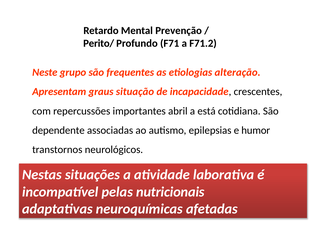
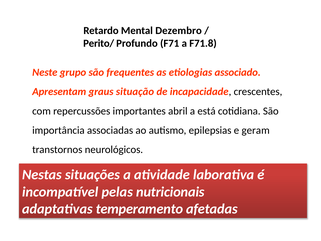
Prevenção: Prevenção -> Dezembro (179, 31)
F71.2: F71.2 -> F71.8 (203, 43)
alteração: alteração -> associado (238, 72)
dependente: dependente -> importância (58, 130)
humor: humor -> geram (256, 130)
neuroquímicas: neuroquímicas -> temperamento (139, 209)
